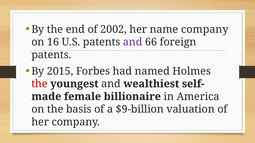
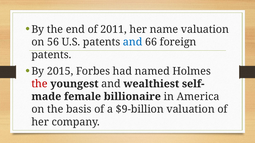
2002: 2002 -> 2011 (114, 29)
name company: company -> valuation (205, 29)
16: 16 -> 56 (53, 42)
and colour: purple -> blue (133, 42)
